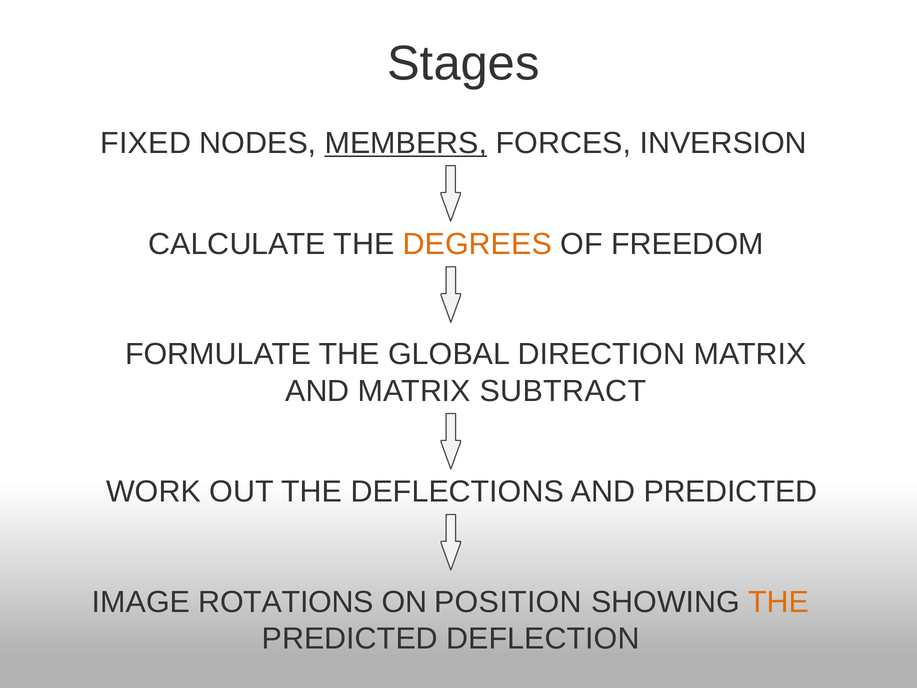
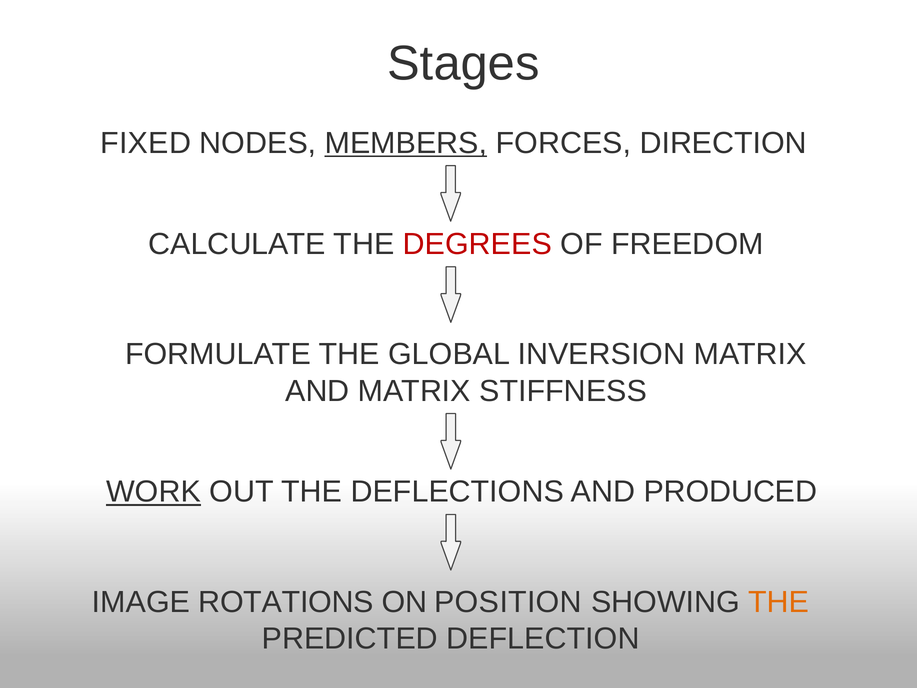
INVERSION: INVERSION -> DIRECTION (723, 143)
DEGREES colour: orange -> red (477, 244)
DIRECTION: DIRECTION -> INVERSION (601, 354)
SUBTRACT: SUBTRACT -> STIFFNESS (563, 391)
WORK underline: none -> present (154, 492)
AND PREDICTED: PREDICTED -> PRODUCED (730, 492)
